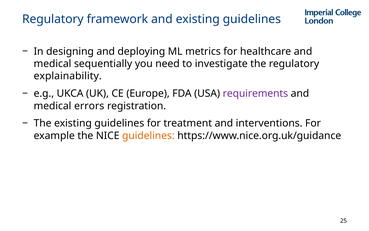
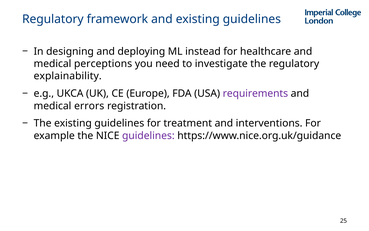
metrics: metrics -> instead (203, 51)
sequentially: sequentially -> perceptions (103, 64)
guidelines colour: orange -> purple (148, 135)
